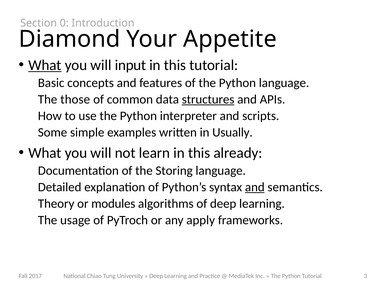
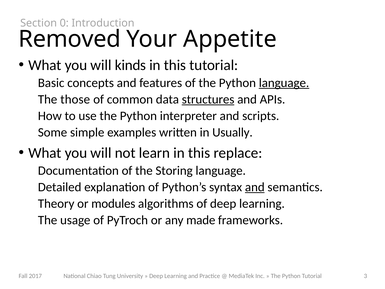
Diamond: Diamond -> Removed (70, 39)
What underline: present -> none (45, 65)
input: input -> kinds (130, 65)
language underline: none -> present (284, 83)
already: already -> replace (238, 153)
apply: apply -> made (201, 220)
